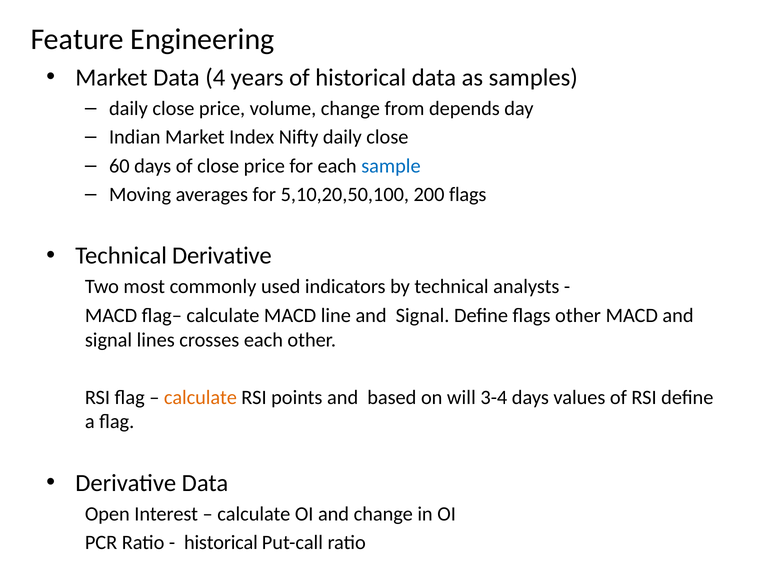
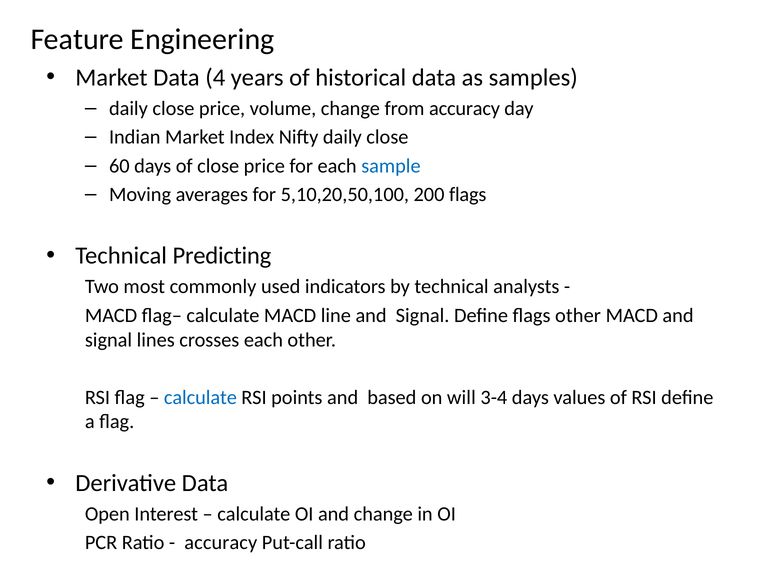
from depends: depends -> accuracy (465, 108)
Technical Derivative: Derivative -> Predicting (222, 256)
calculate colour: orange -> blue (200, 397)
historical: historical -> accuracy (221, 543)
